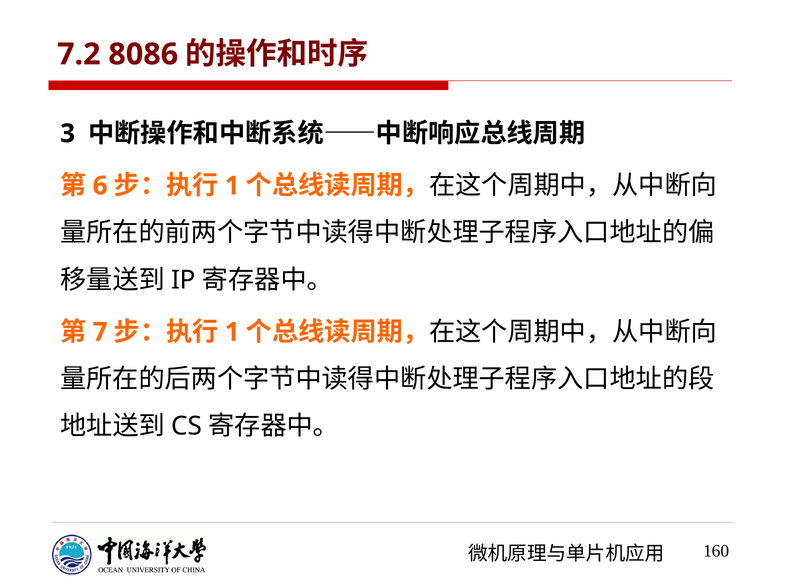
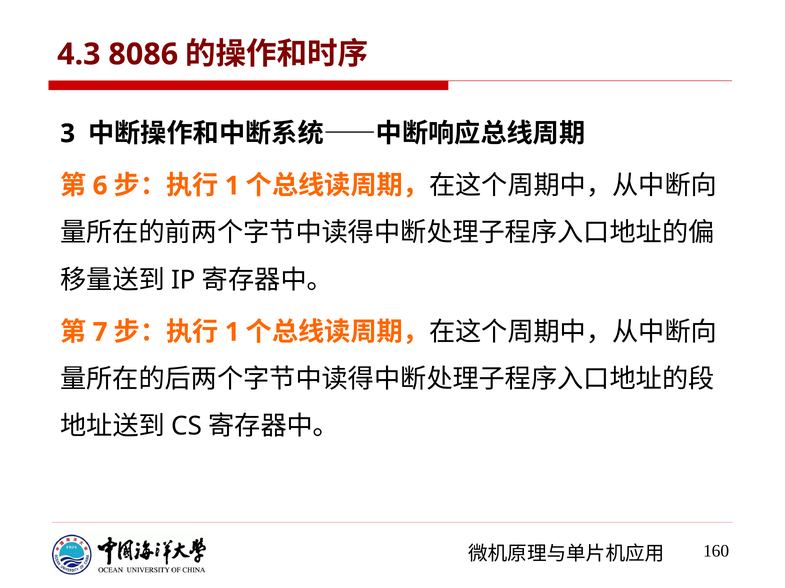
7.2: 7.2 -> 4.3 (79, 54)
